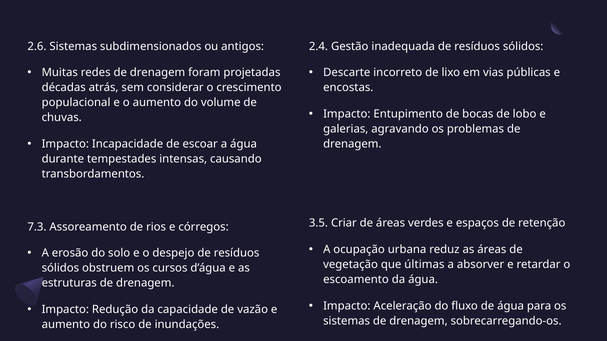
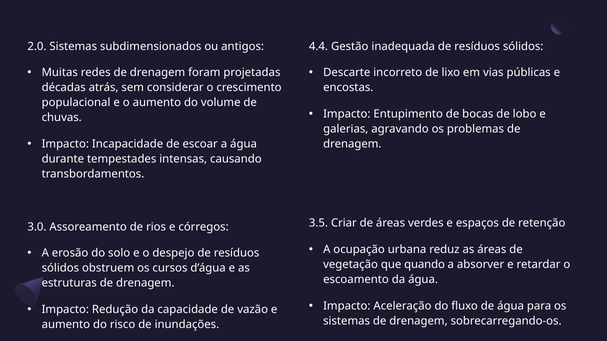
2.6: 2.6 -> 2.0 (37, 46)
2.4: 2.4 -> 4.4 (318, 46)
7.3: 7.3 -> 3.0 (37, 227)
últimas: últimas -> quando (425, 265)
